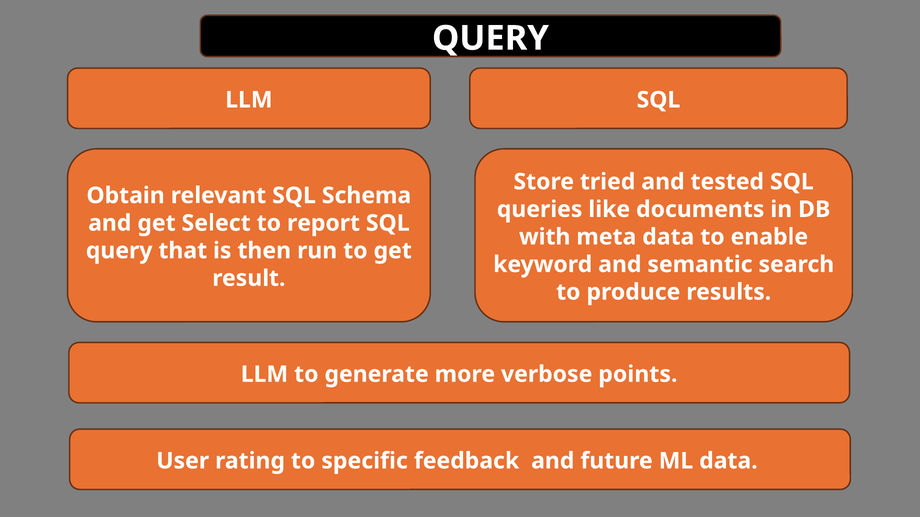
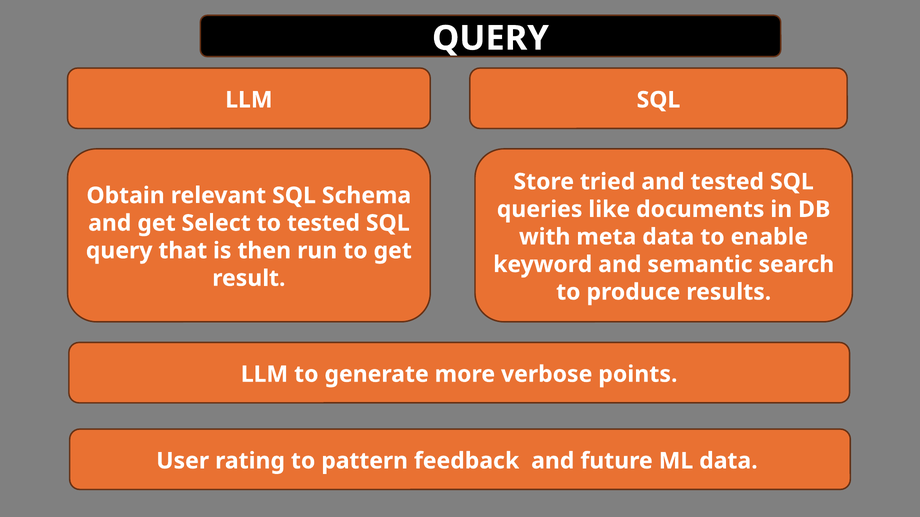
to report: report -> tested (324, 223)
specific: specific -> pattern (365, 461)
